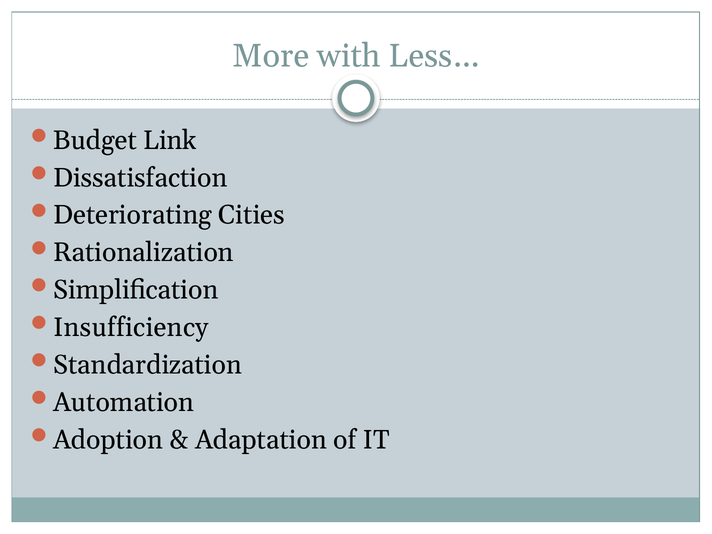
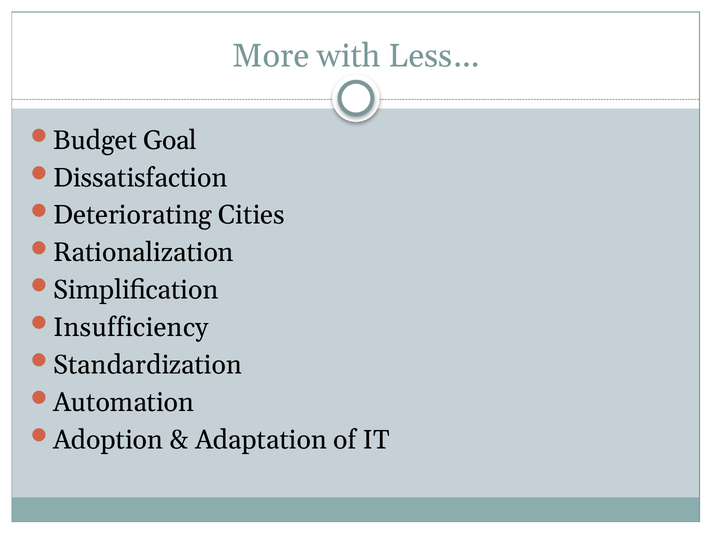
Link: Link -> Goal (170, 140)
